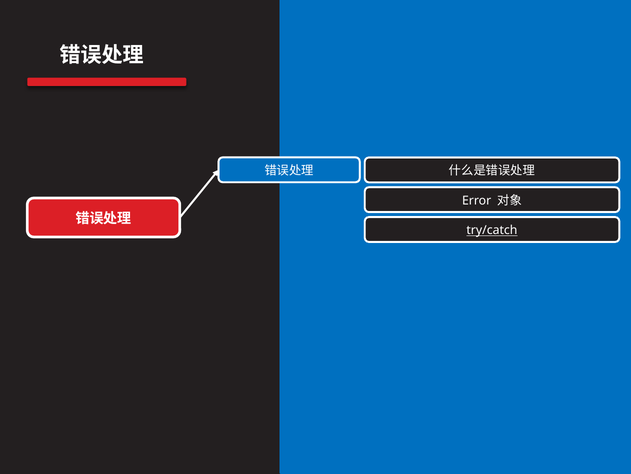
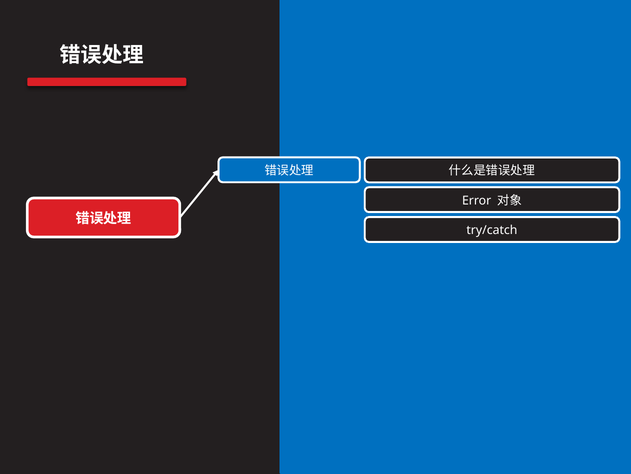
try/catch underline: present -> none (492, 230)
